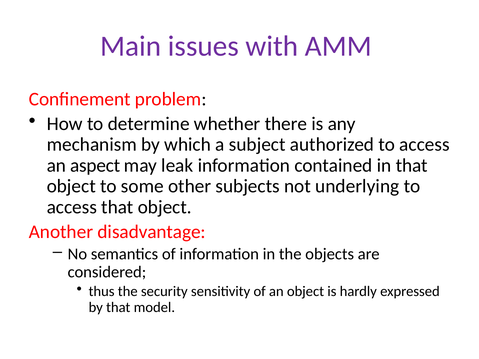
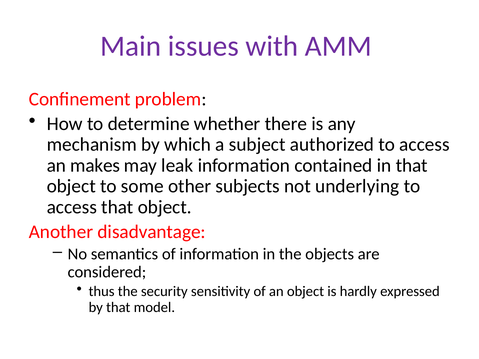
aspect: aspect -> makes (95, 165)
